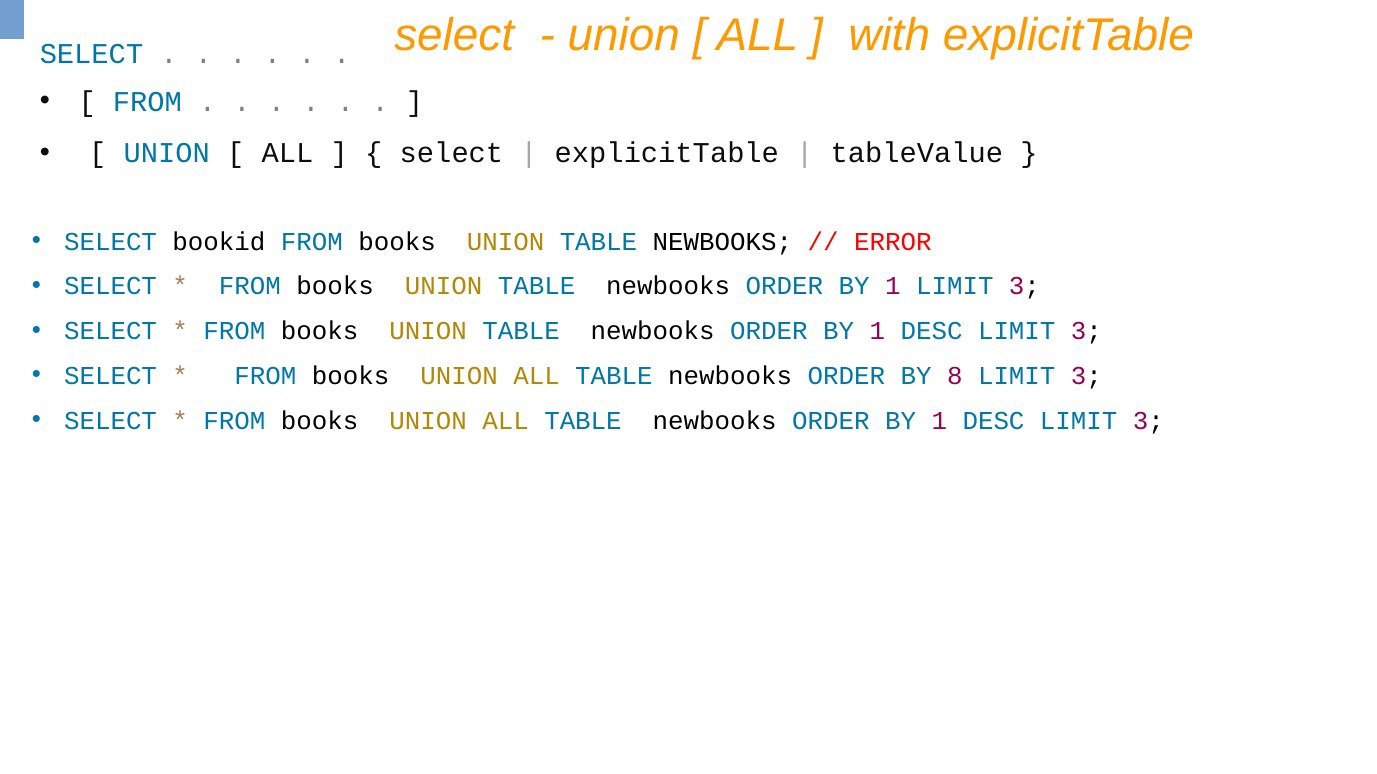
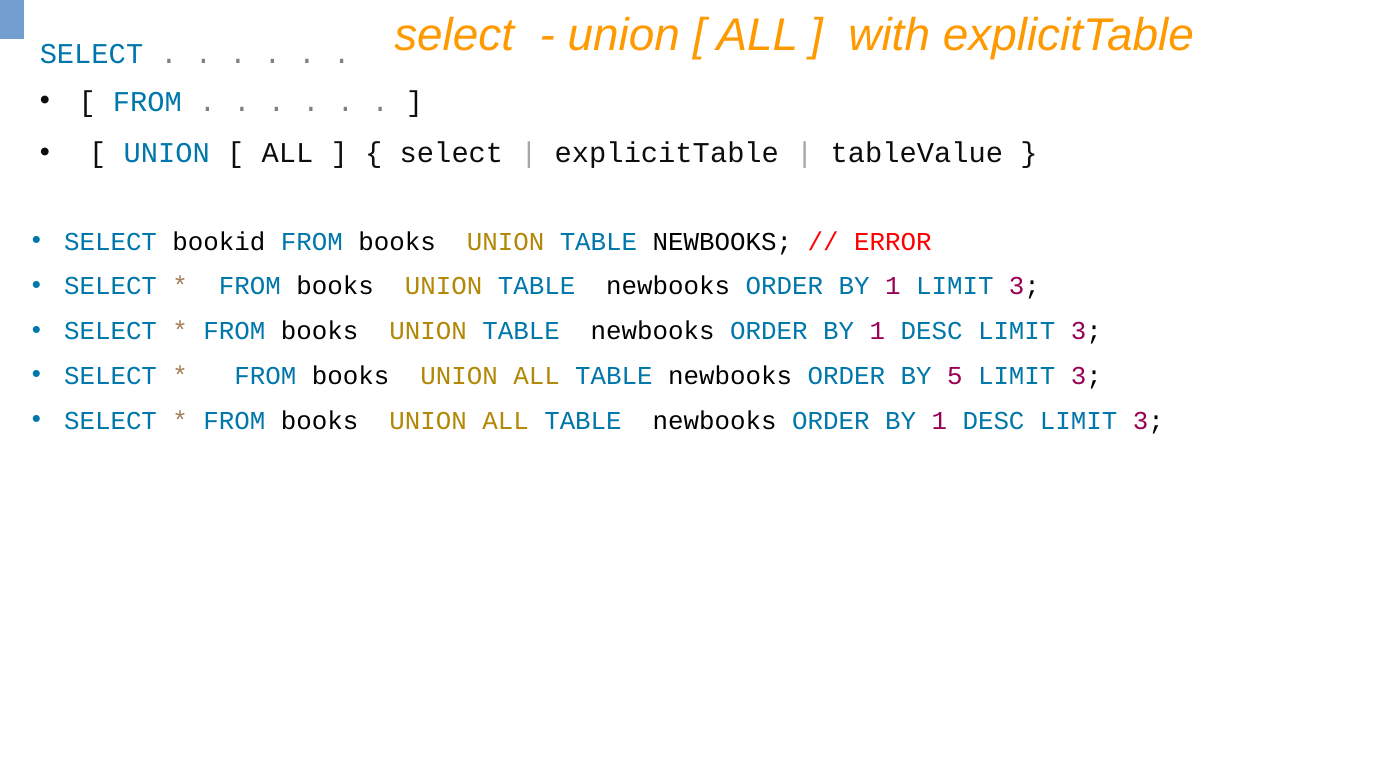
8: 8 -> 5 (955, 376)
